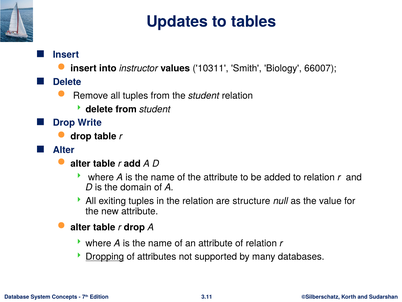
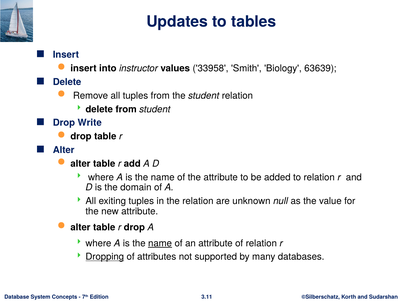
10311: 10311 -> 33958 (211, 68)
66007: 66007 -> 63639 (320, 68)
structure: structure -> unknown (251, 201)
name underline: none -> present (160, 243)
